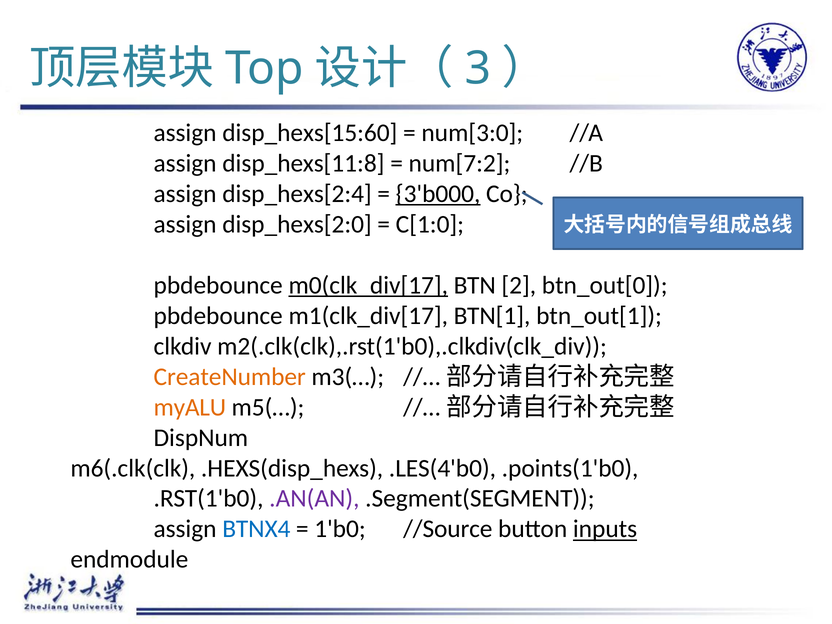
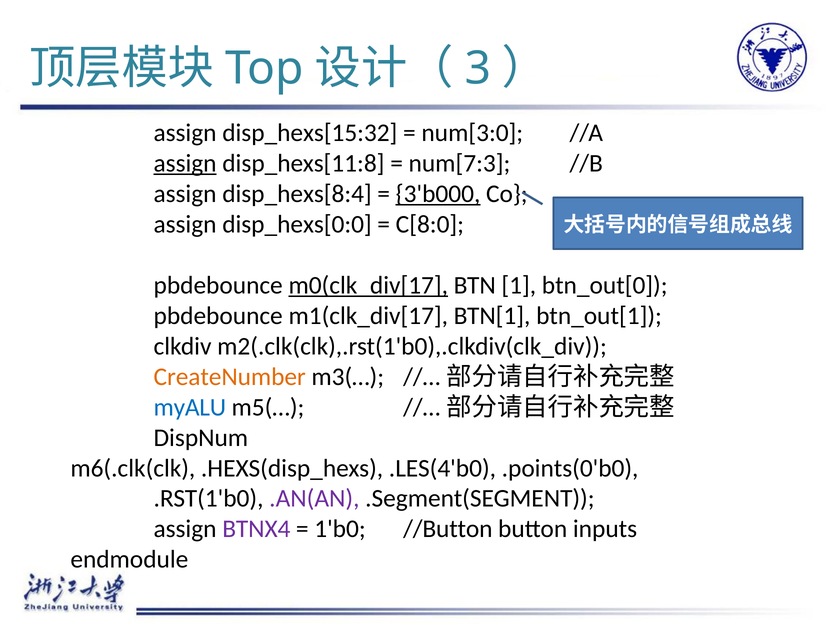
disp_hexs[15:60: disp_hexs[15:60 -> disp_hexs[15:32 (310, 133)
assign underline: none -> present (185, 163)
num[7:2: num[7:2 -> num[7:3 (459, 163)
disp_hexs[2:4: disp_hexs[2:4 -> disp_hexs[8:4 (297, 194)
disp_hexs[2:0: disp_hexs[2:0 -> disp_hexs[0:0 (297, 224)
C[1:0: C[1:0 -> C[8:0 (430, 224)
2: 2 -> 1 (519, 285)
myALU colour: orange -> blue (190, 407)
.points(1'b0: .points(1'b0 -> .points(0'b0 (570, 468)
BTNX4 colour: blue -> purple (256, 529)
//Source: //Source -> //Button (448, 529)
inputs underline: present -> none (605, 529)
